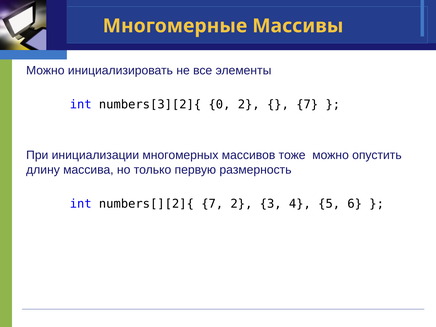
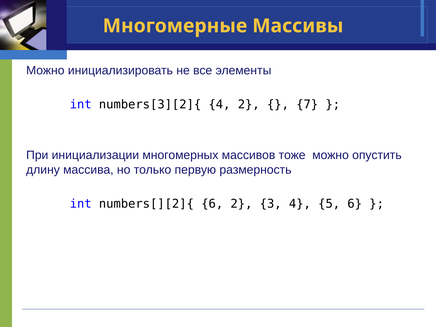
numbers[3][2]{ 0: 0 -> 4 (219, 104)
numbers[][2]{ 7: 7 -> 6 (212, 204)
